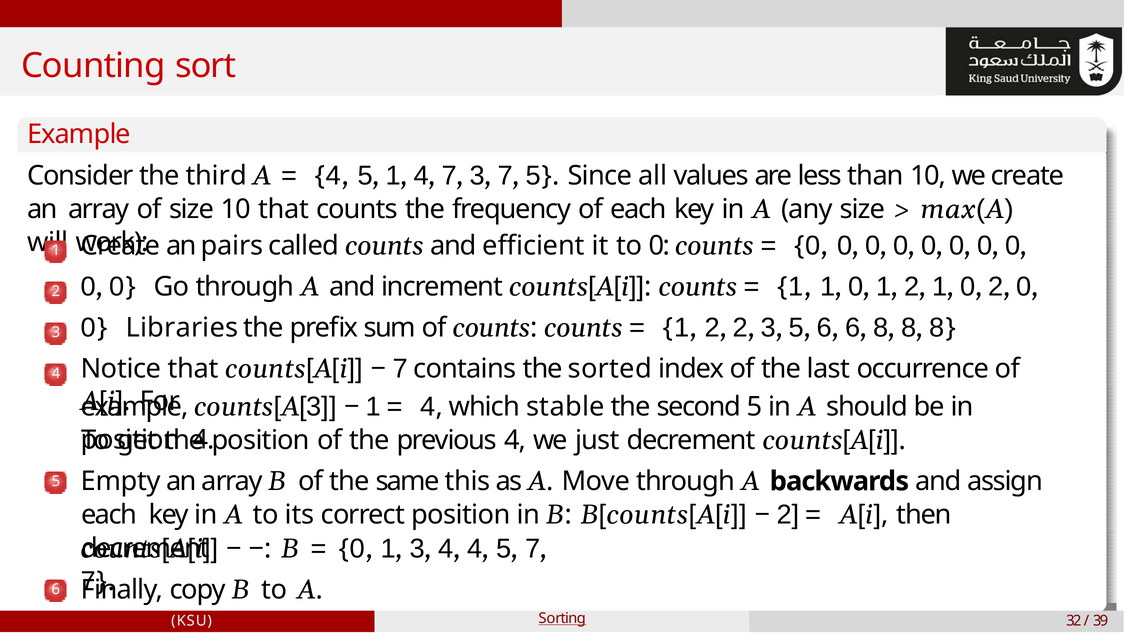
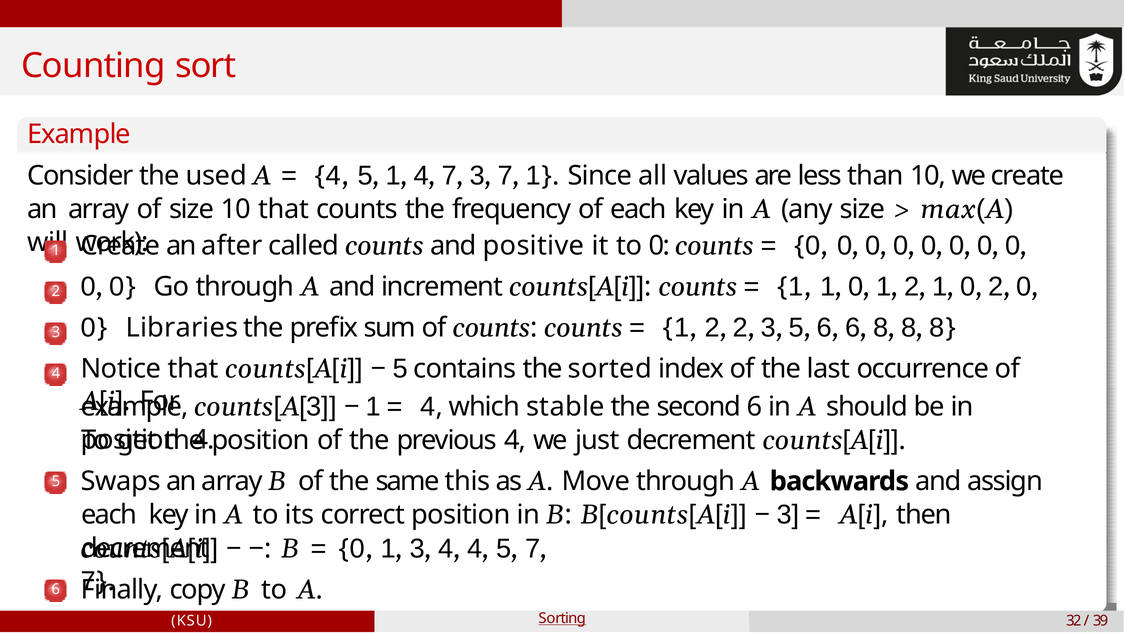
third: third -> used (216, 176)
7 5: 5 -> 1 (533, 176)
pairs: pairs -> after (232, 246)
efficient: efficient -> positive (533, 246)
7: 7 -> 5 (400, 369)
second 5: 5 -> 6 (755, 407)
Empty: Empty -> Swaps (121, 481)
2: 2 -> 3 (788, 515)
